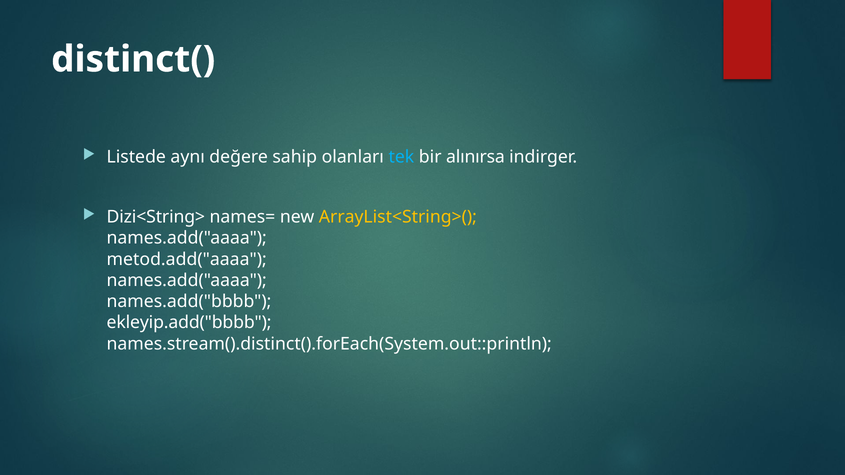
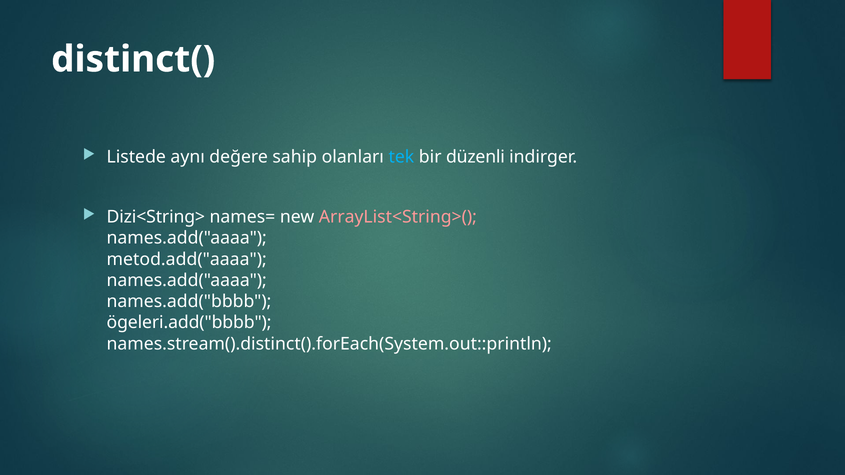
alınırsa: alınırsa -> düzenli (475, 157)
ArrayList<String>( colour: yellow -> pink (398, 217)
ekleyip.add("bbbb: ekleyip.add("bbbb -> ögeleri.add("bbbb (189, 323)
